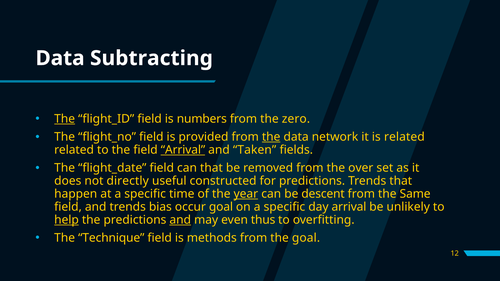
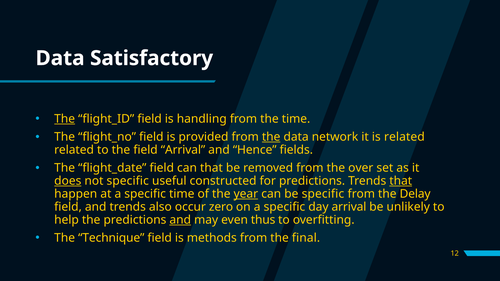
Subtracting: Subtracting -> Satisfactory (152, 58)
numbers: numbers -> handling (202, 119)
the zero: zero -> time (296, 119)
Arrival underline: present -> none (183, 150)
Taken: Taken -> Hence (255, 150)
does underline: none -> present (68, 181)
not directly: directly -> specific (128, 181)
that underline: none -> present (401, 181)
be descent: descent -> specific (323, 194)
Same: Same -> Delay (415, 194)
bias: bias -> also (160, 207)
occur goal: goal -> zero (221, 207)
help underline: present -> none (67, 220)
the goal: goal -> final (306, 238)
